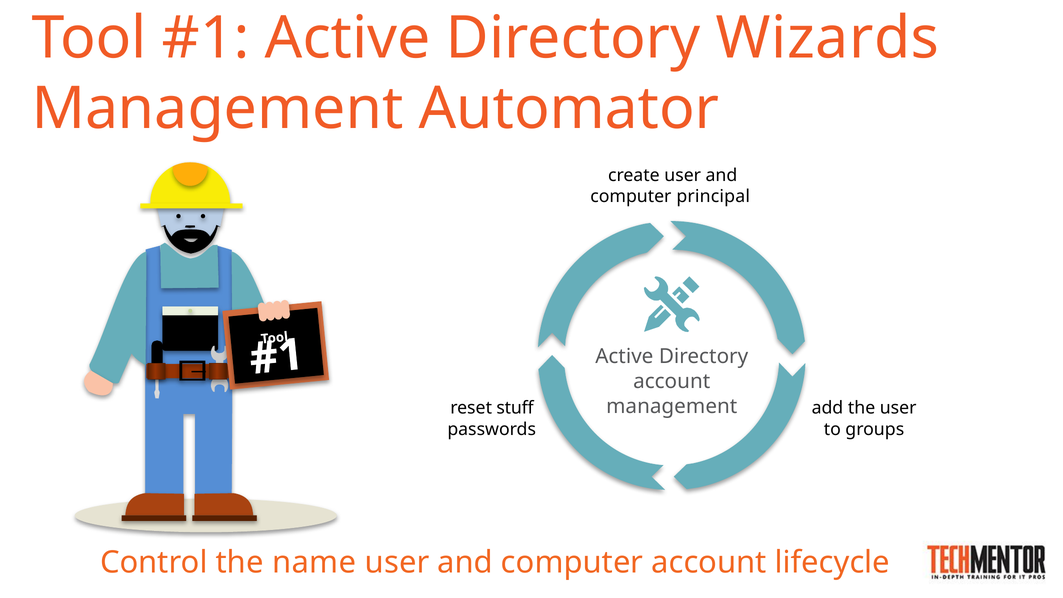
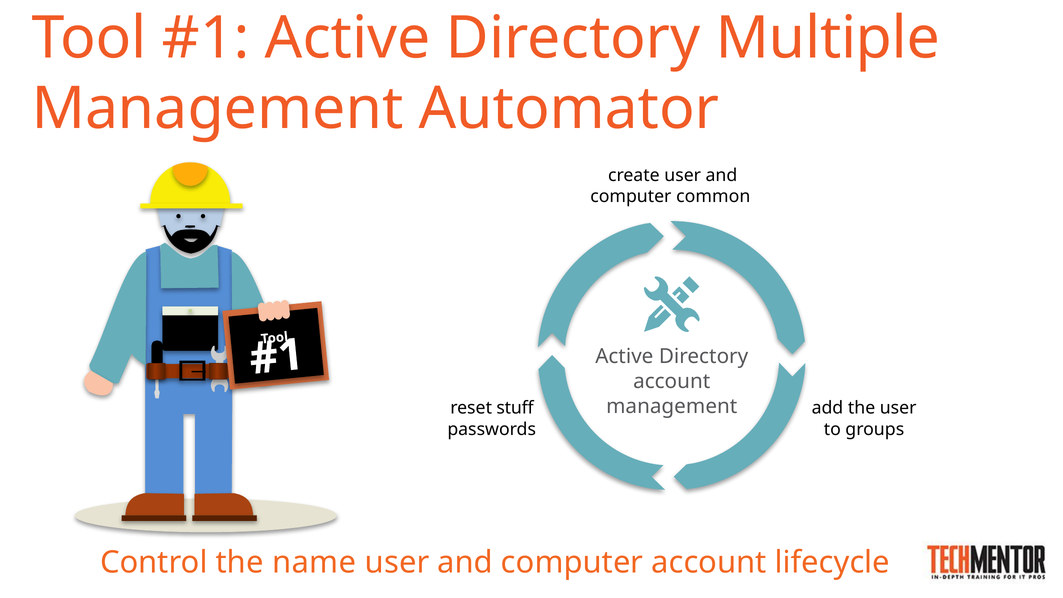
Wizards: Wizards -> Multiple (828, 38)
principal: principal -> common (713, 197)
